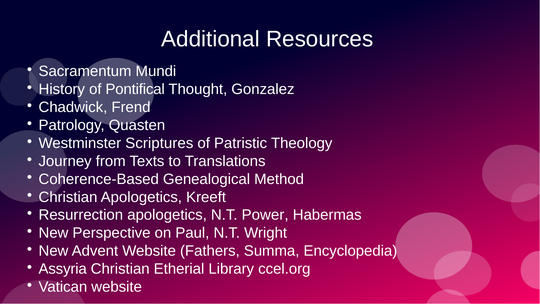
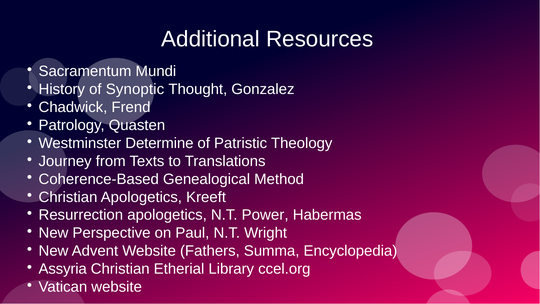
Pontifical: Pontifical -> Synoptic (135, 89)
Scriptures: Scriptures -> Determine (159, 143)
